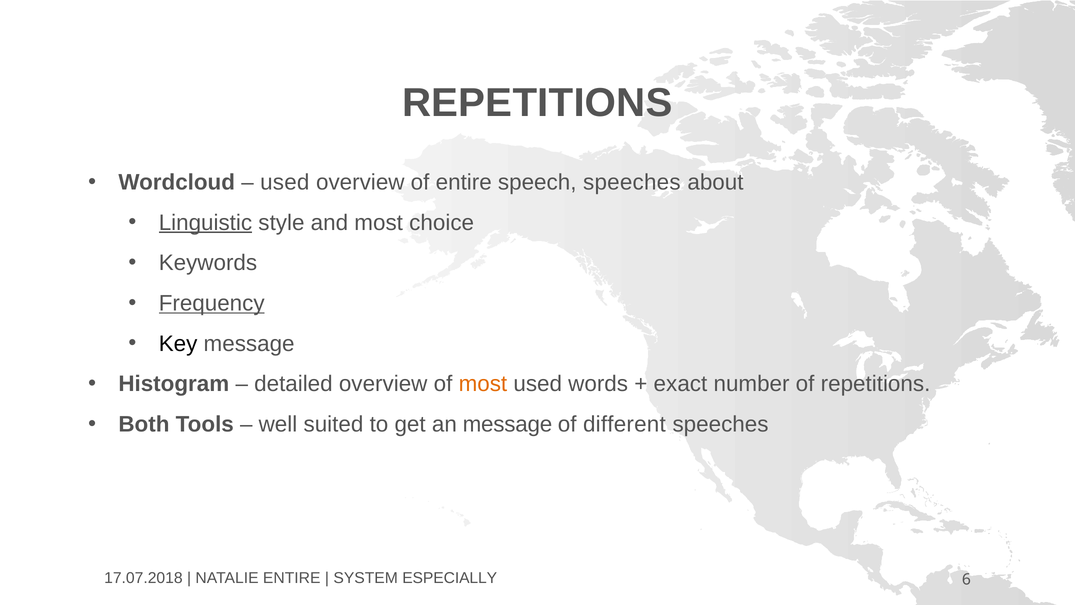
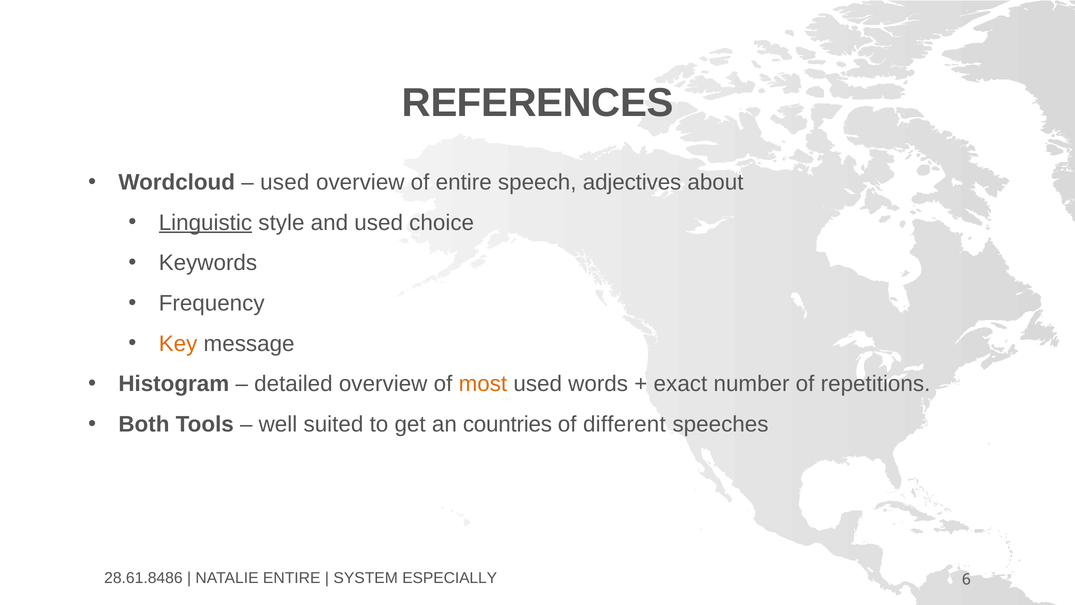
REPETITIONS: REPETITIONS -> REFERENCES (538, 103)
speech speeches: speeches -> adjectives (632, 182)
and most: most -> used (379, 223)
Frequency underline: present -> none (212, 303)
Key colour: black -> orange (178, 344)
an message: message -> countries (507, 424)
17.07.2018: 17.07.2018 -> 28.61.8486 (143, 578)
